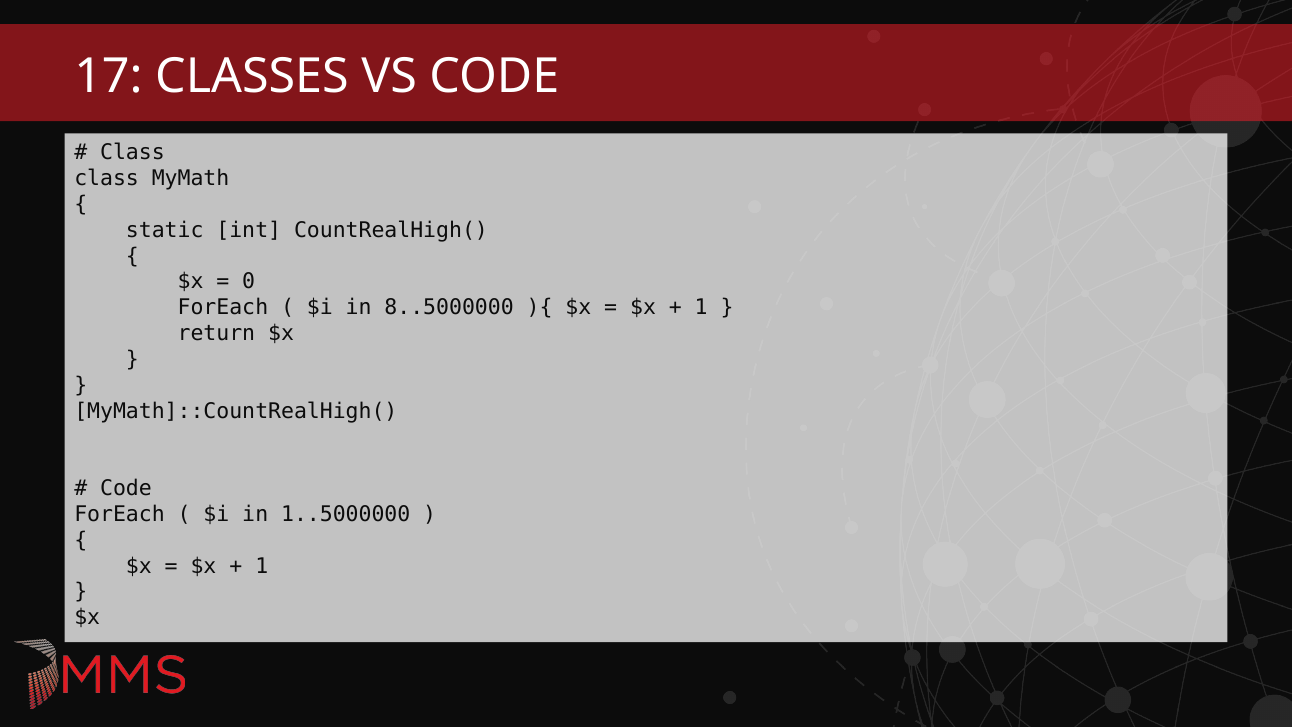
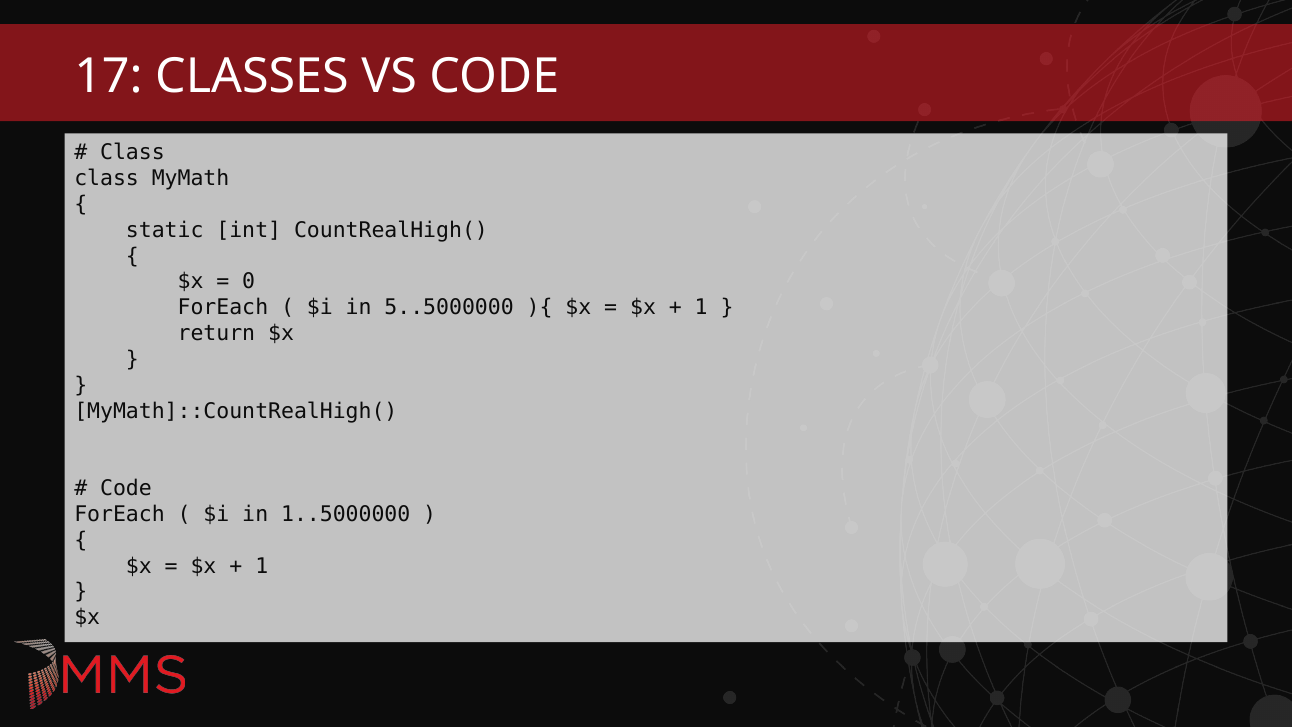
8..5000000: 8..5000000 -> 5..5000000 (449, 307)
